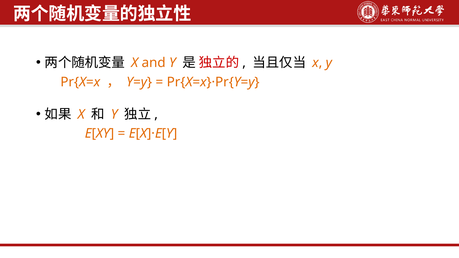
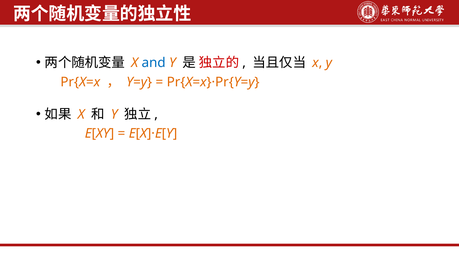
and colour: orange -> blue (154, 63)
